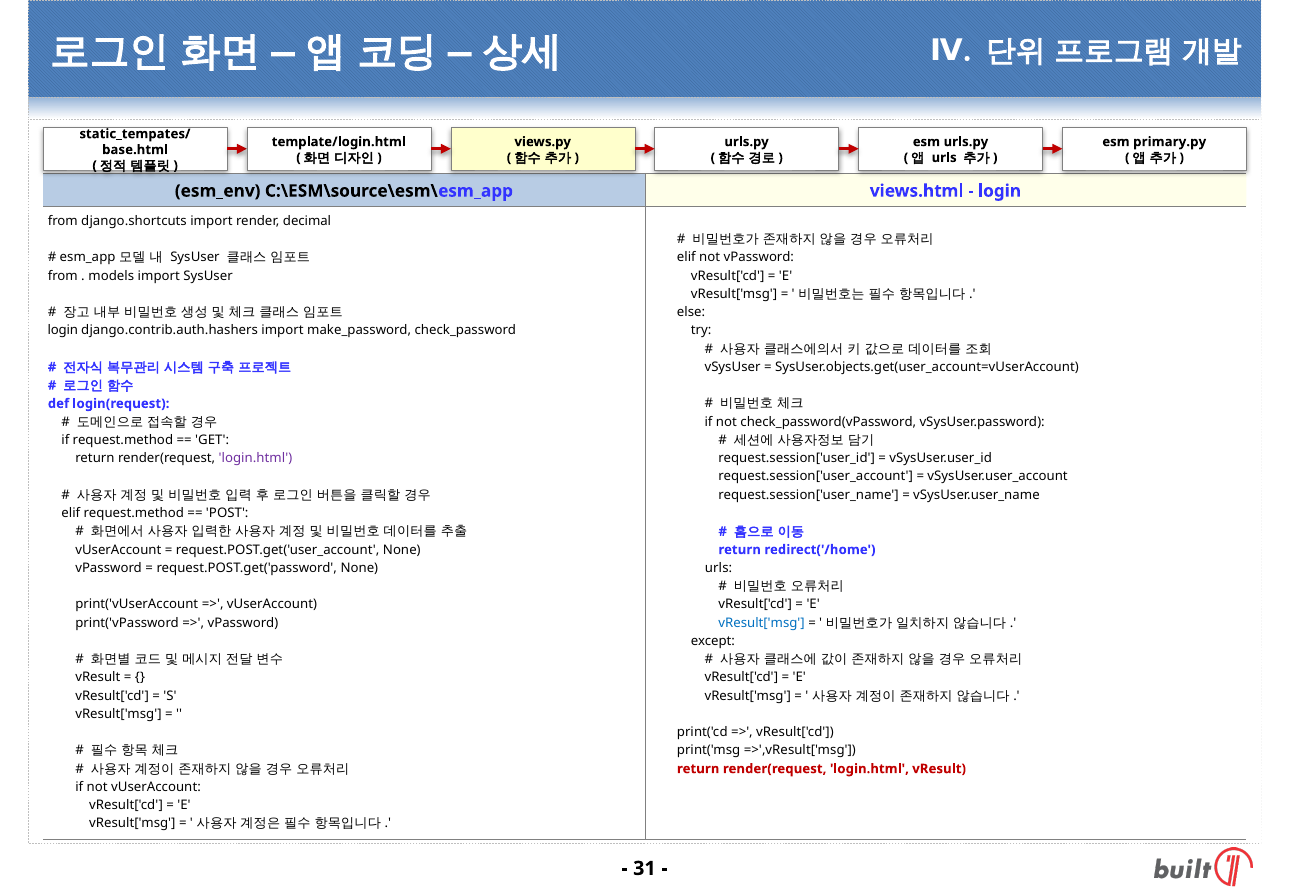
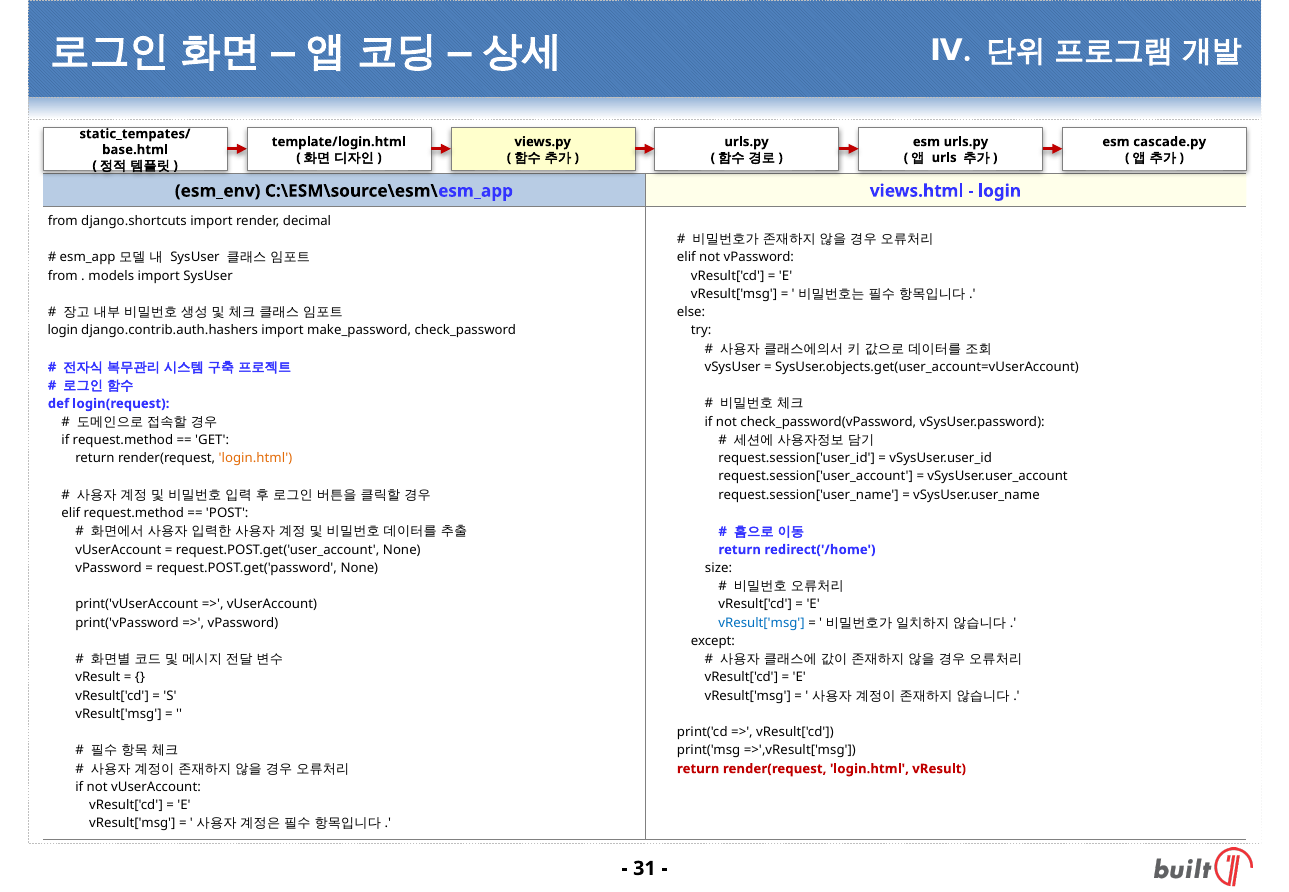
primary.py: primary.py -> cascade.py (1170, 142)
login.html colour: purple -> orange (255, 459)
urls: urls -> size (719, 568)
